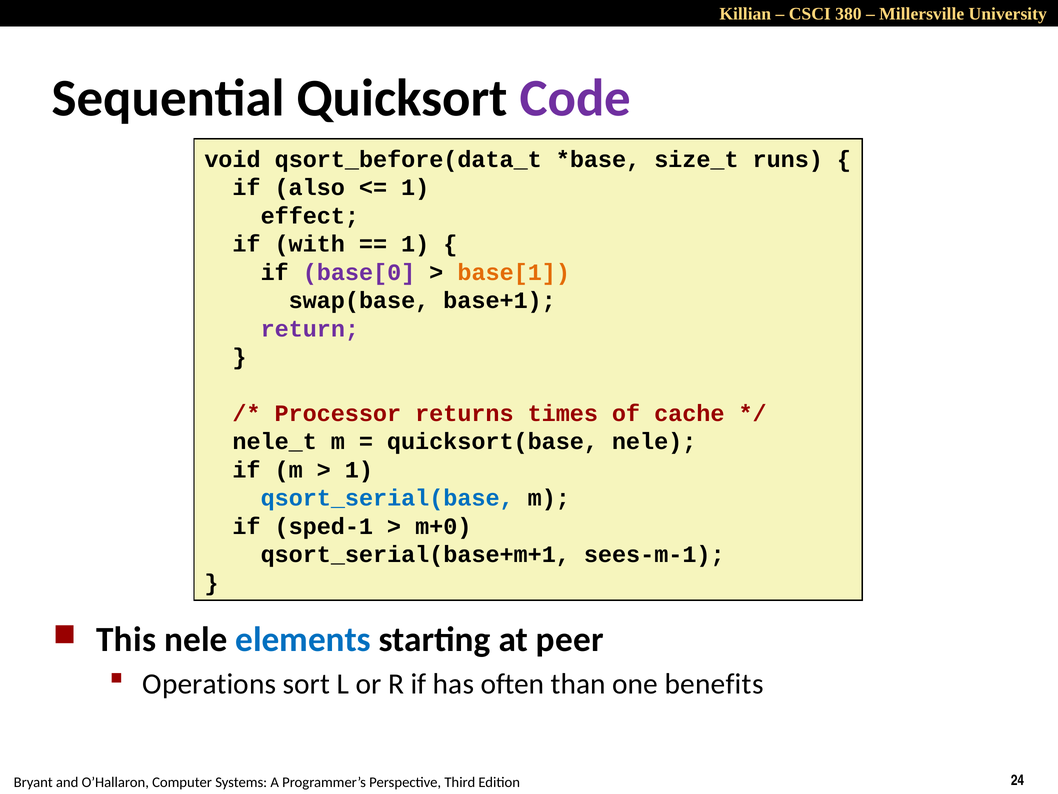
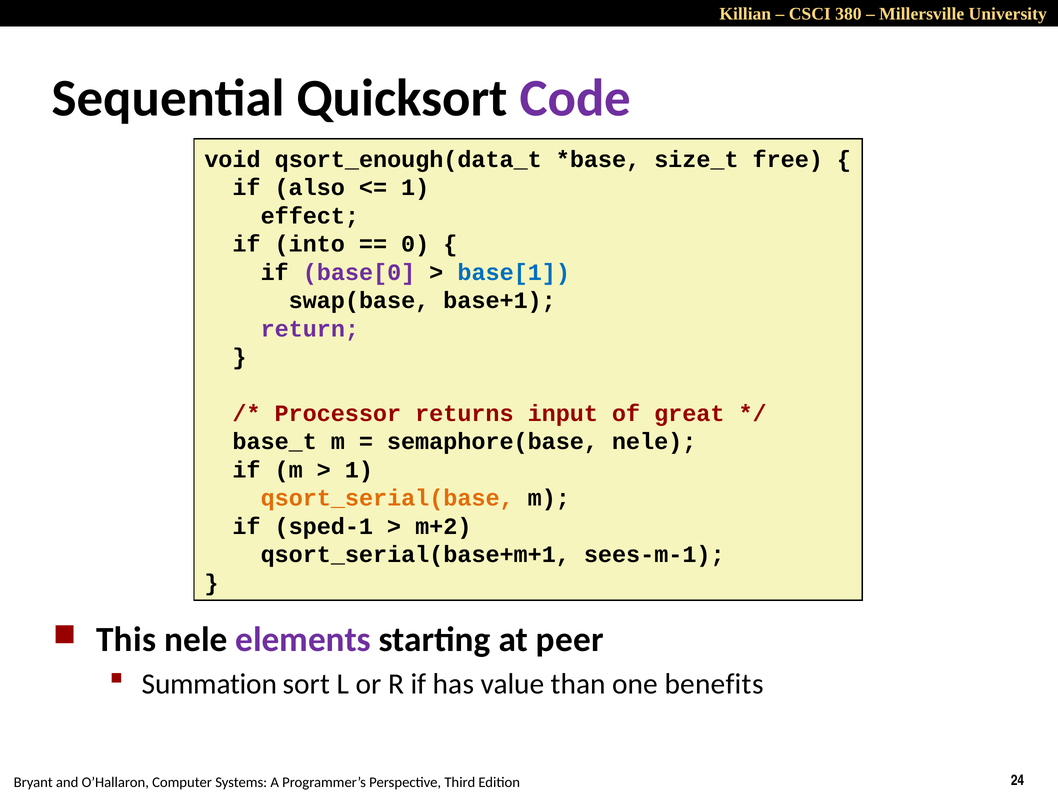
qsort_before(data_t: qsort_before(data_t -> qsort_enough(data_t (408, 159)
runs: runs -> free (788, 159)
with: with -> into (310, 244)
1: 1 -> 0 (415, 244)
base[1 colour: orange -> blue (514, 272)
times: times -> input (563, 413)
cache: cache -> great (689, 413)
nele_t: nele_t -> base_t (275, 441)
quicksort(base: quicksort(base -> semaphore(base (492, 441)
qsort_serial(base colour: blue -> orange (387, 498)
m+0: m+0 -> m+2 (443, 526)
elements colour: blue -> purple (303, 639)
Operations: Operations -> Summation (209, 684)
often: often -> value (512, 684)
